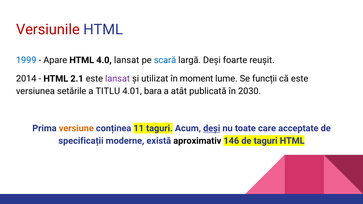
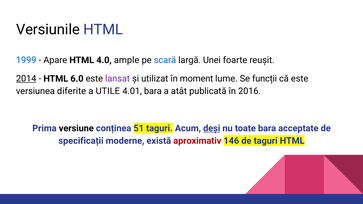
Versiunile colour: red -> black (48, 30)
4.0 lansat: lansat -> ample (127, 60)
largă Deși: Deși -> Unei (212, 60)
2014 underline: none -> present (26, 79)
2.1: 2.1 -> 6.0 (77, 79)
setările: setările -> diferite (72, 91)
TITLU: TITLU -> UTILE (108, 91)
2030: 2030 -> 2016 (250, 91)
versiune colour: orange -> black (76, 128)
11: 11 -> 51 (139, 128)
toate care: care -> bara (267, 128)
aproximativ colour: black -> red (197, 141)
